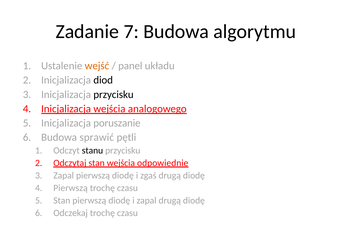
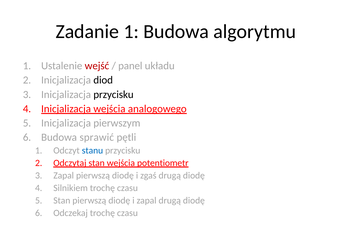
Zadanie 7: 7 -> 1 (131, 31)
wejść colour: orange -> red (97, 66)
poruszanie: poruszanie -> pierwszym (117, 123)
stanu colour: black -> blue (92, 150)
odpowiednie: odpowiednie -> potentiometr (163, 163)
Pierwszą: Pierwszą -> Silnikiem (71, 188)
